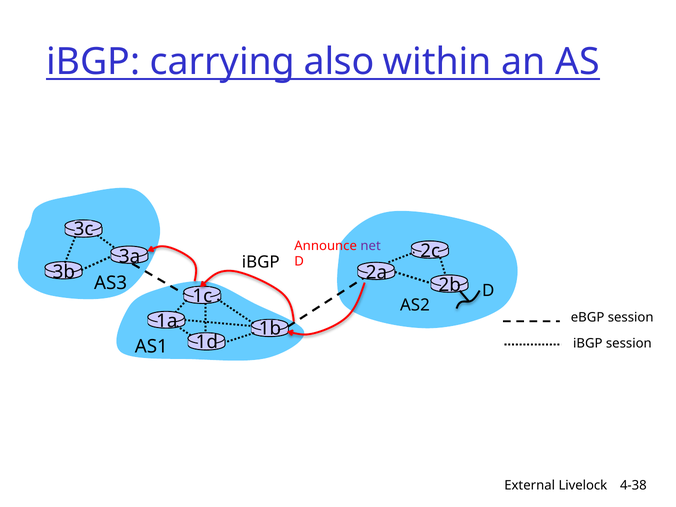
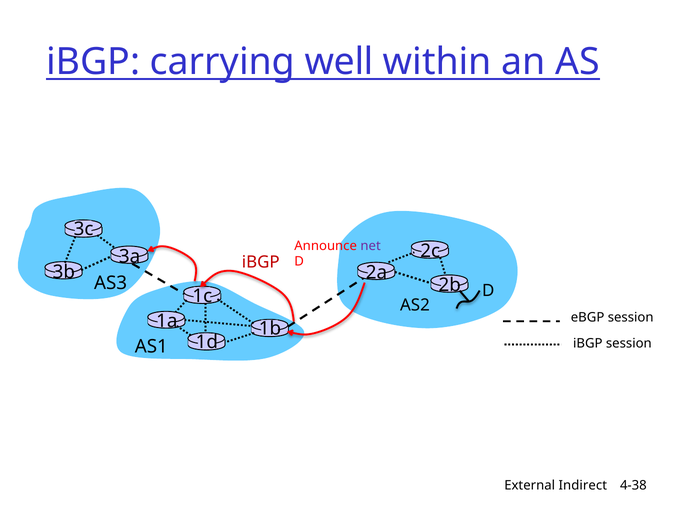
also: also -> well (339, 62)
iBGP colour: black -> red (261, 262)
Livelock: Livelock -> Indirect (583, 485)
